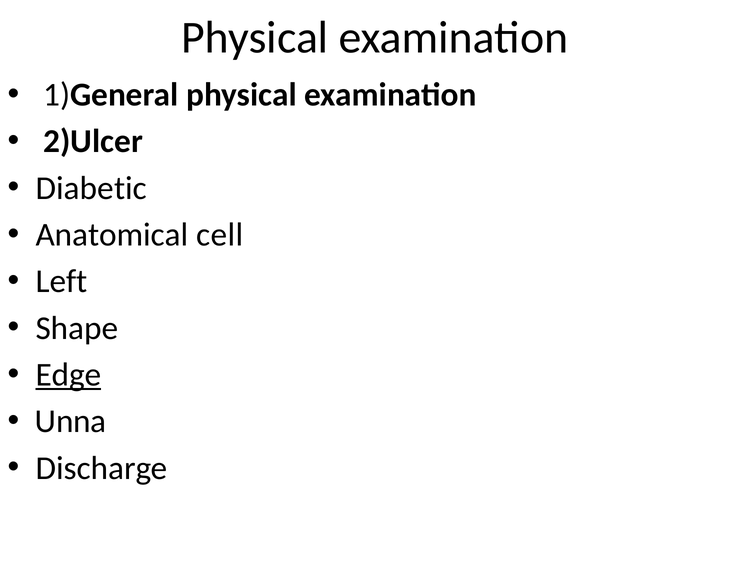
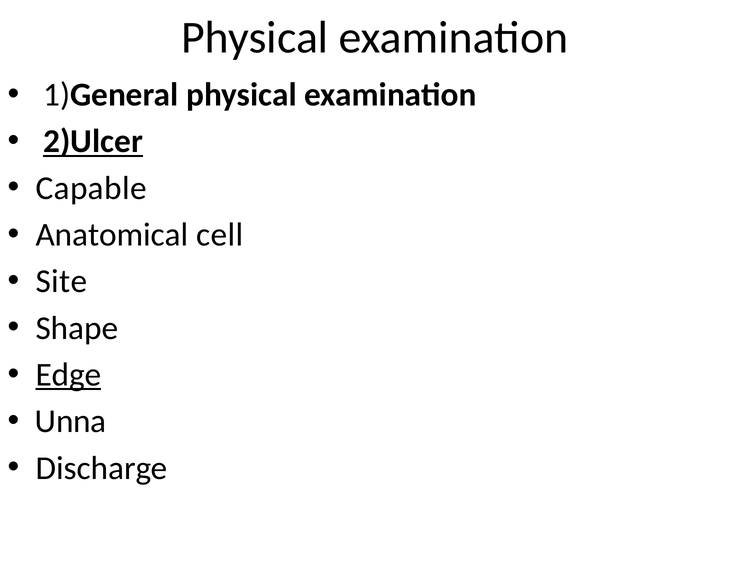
2)Ulcer underline: none -> present (93, 142)
Diabetic: Diabetic -> Capable (91, 188)
Left: Left -> Site (61, 282)
